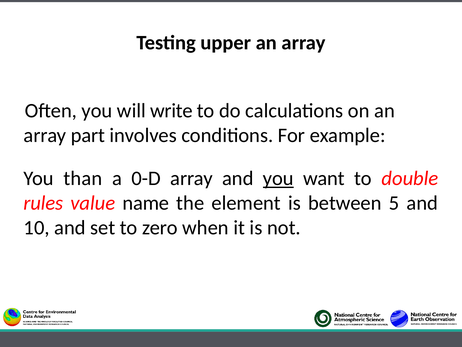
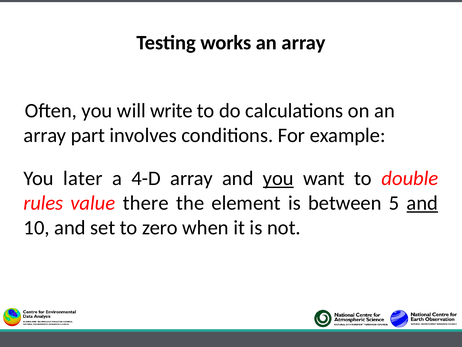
upper: upper -> works (226, 43)
than: than -> later (83, 178)
0-D: 0-D -> 4-D (146, 178)
name: name -> there (146, 203)
and underline: none -> present (422, 203)
